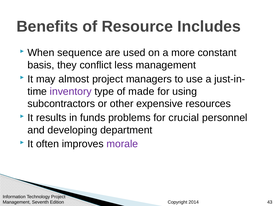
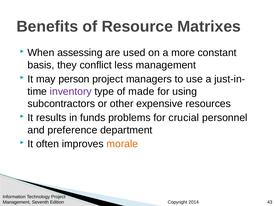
Includes: Includes -> Matrixes (209, 27)
sequence: sequence -> assessing (80, 53)
almost: almost -> person (74, 79)
developing: developing -> preference (72, 130)
morale colour: purple -> orange (122, 144)
